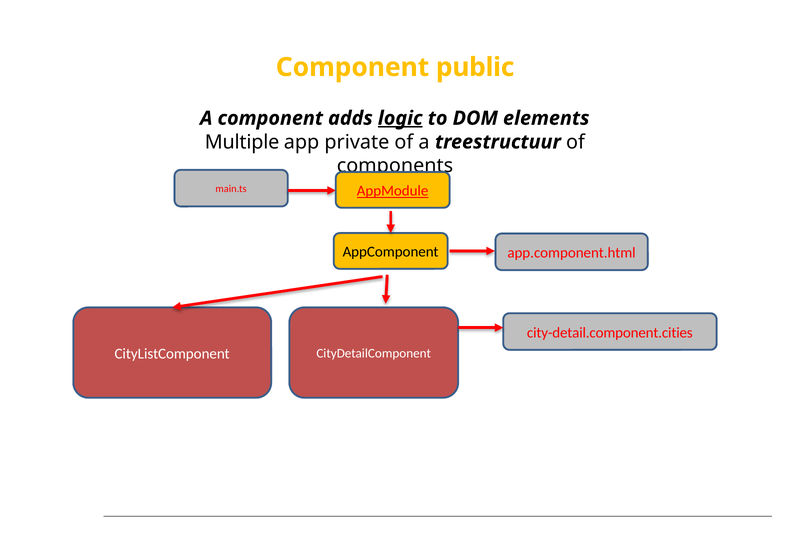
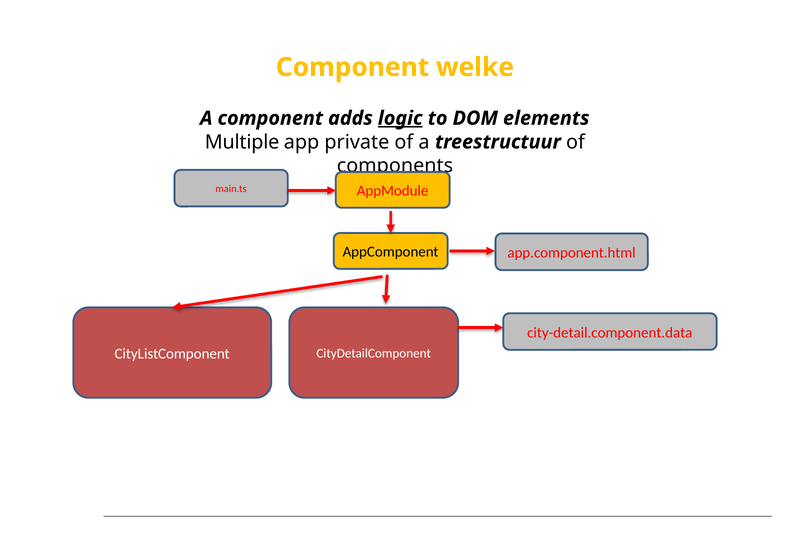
public: public -> welke (475, 67)
AppModule underline: present -> none (393, 191)
city-detail.component.cities: city-detail.component.cities -> city-detail.component.data (610, 332)
